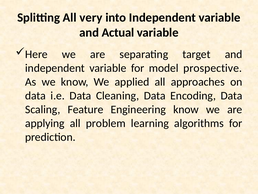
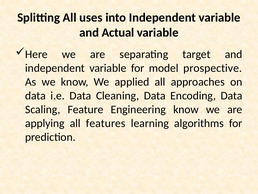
very: very -> uses (91, 17)
problem: problem -> features (106, 123)
